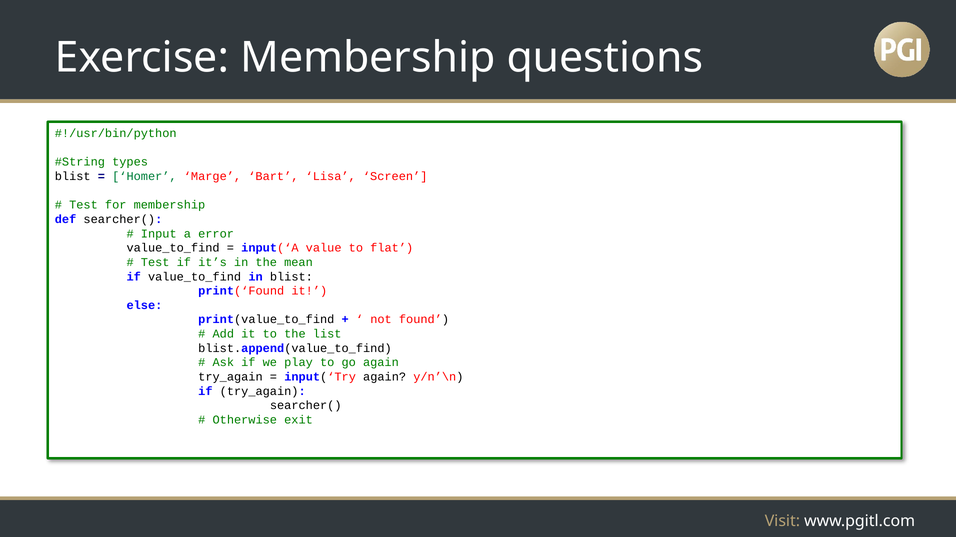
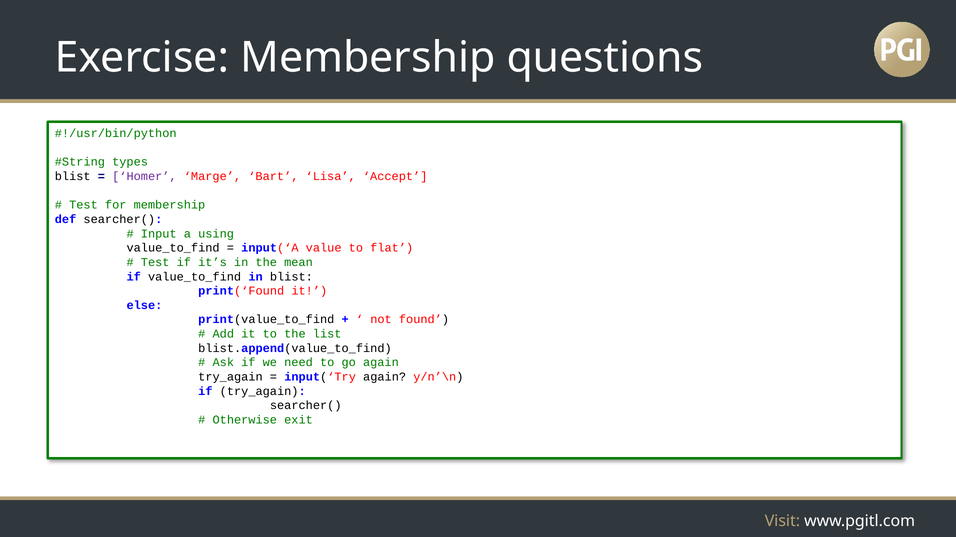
Homer colour: green -> purple (144, 177)
Screen: Screen -> Accept (395, 177)
error: error -> using (216, 234)
play: play -> need (299, 363)
